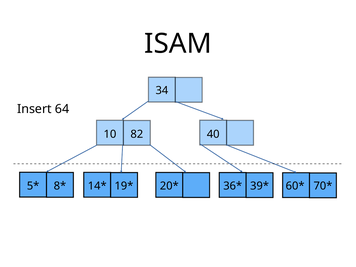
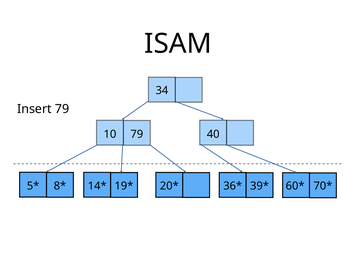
Insert 64: 64 -> 79 (62, 109)
10 82: 82 -> 79 (137, 134)
